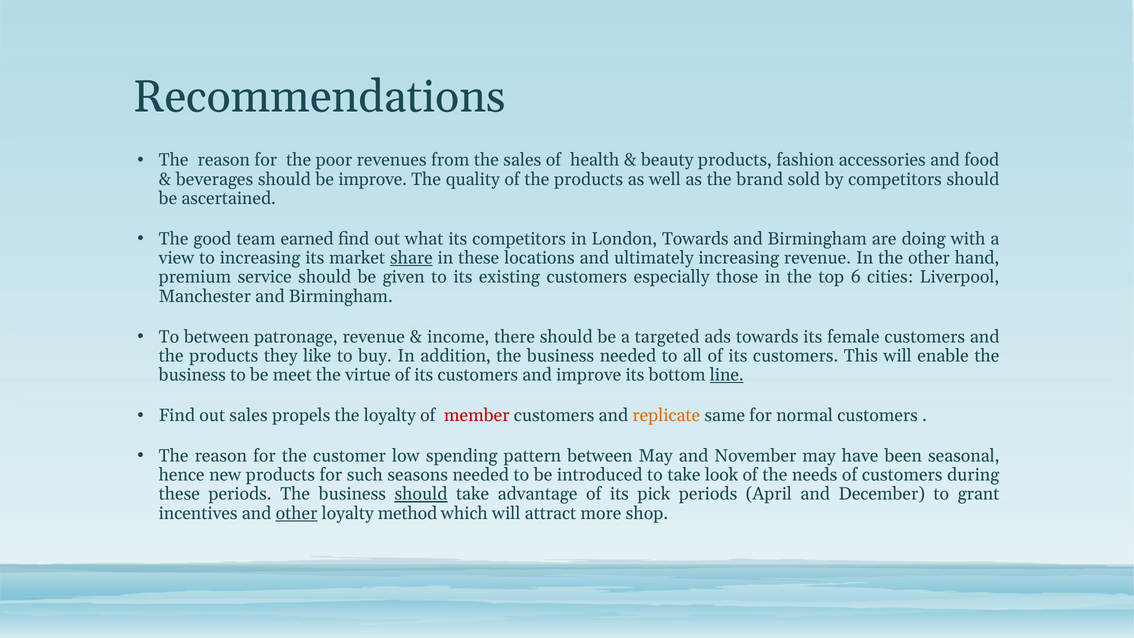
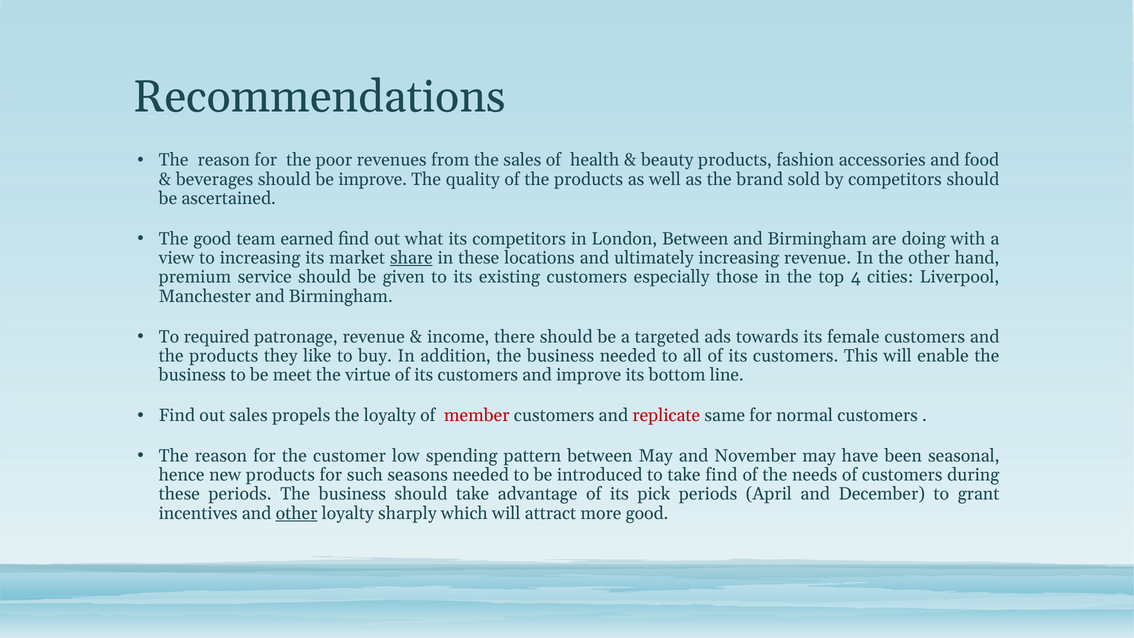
London Towards: Towards -> Between (695, 239)
6: 6 -> 4 (856, 277)
To between: between -> required (217, 337)
line underline: present -> none (727, 375)
replicate colour: orange -> red (666, 415)
take look: look -> find (721, 475)
should underline: present -> none (421, 494)
method: method -> sharply (407, 513)
more shop: shop -> good (647, 513)
